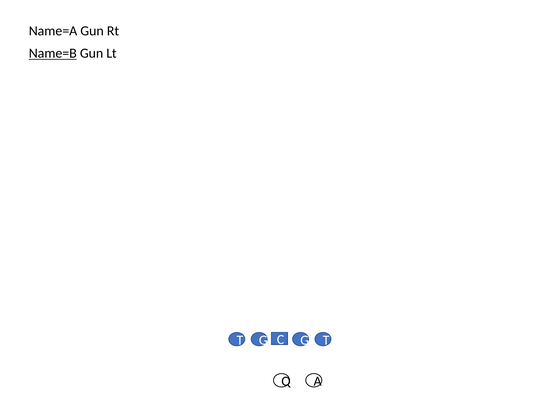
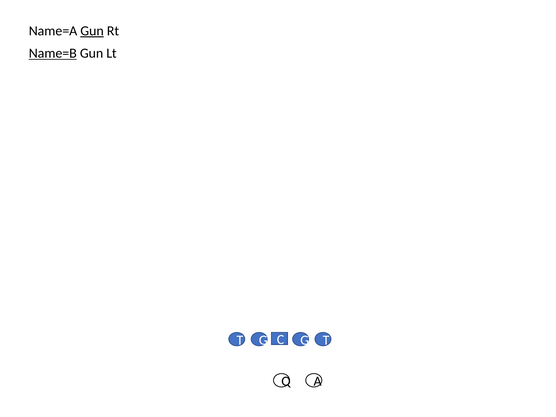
Gun underline: none -> present (92, 31)
